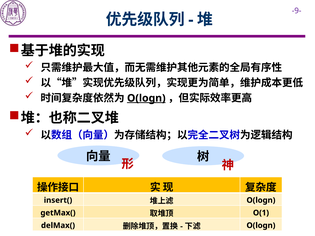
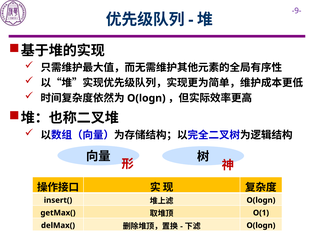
O(logn underline: present -> none (146, 98)
